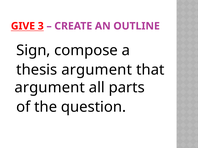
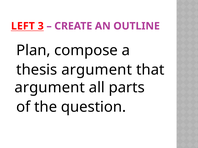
GIVE: GIVE -> LEFT (23, 26)
Sign: Sign -> Plan (33, 51)
